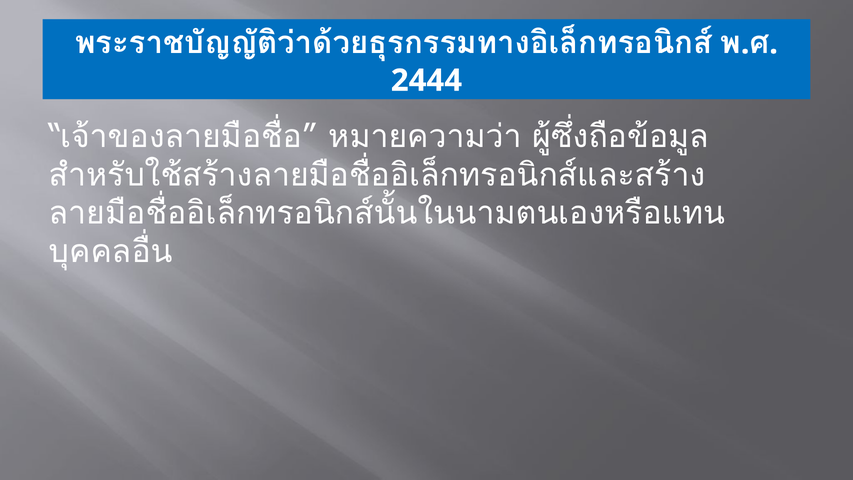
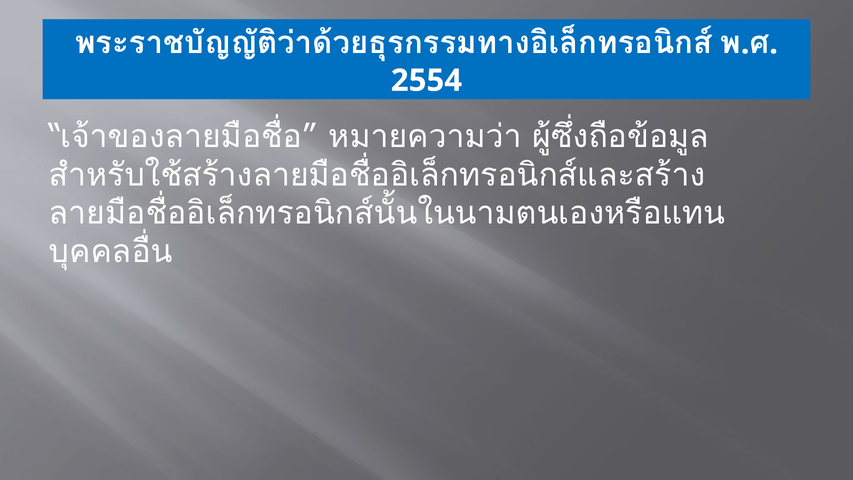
2444: 2444 -> 2554 (426, 81)
